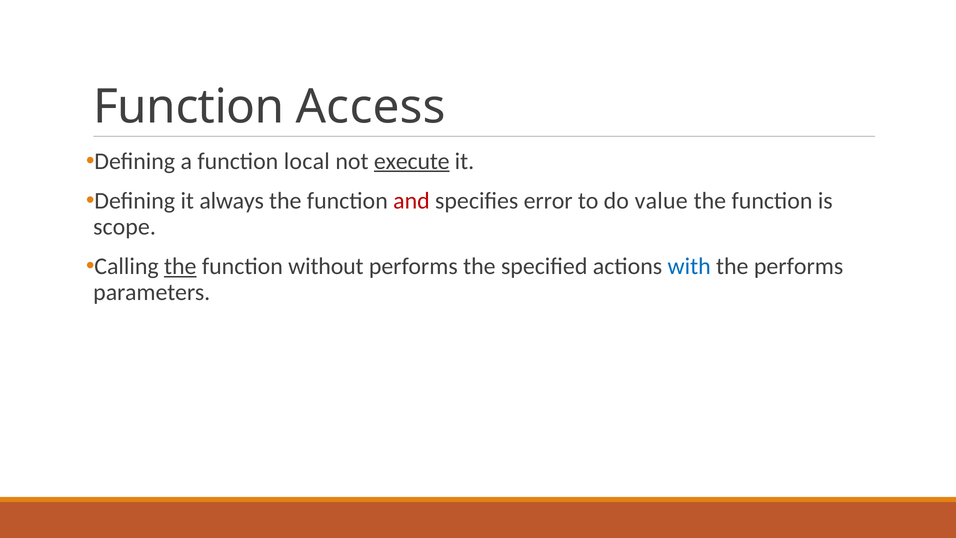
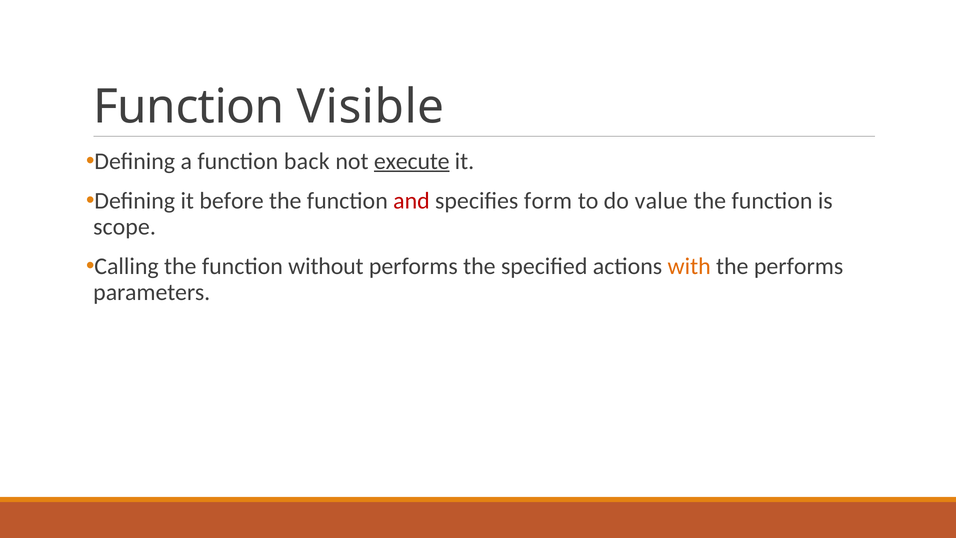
Access: Access -> Visible (371, 107)
local: local -> back (307, 161)
always: always -> before (232, 201)
error: error -> form (548, 201)
the underline: present -> none (180, 266)
with colour: blue -> orange (689, 266)
